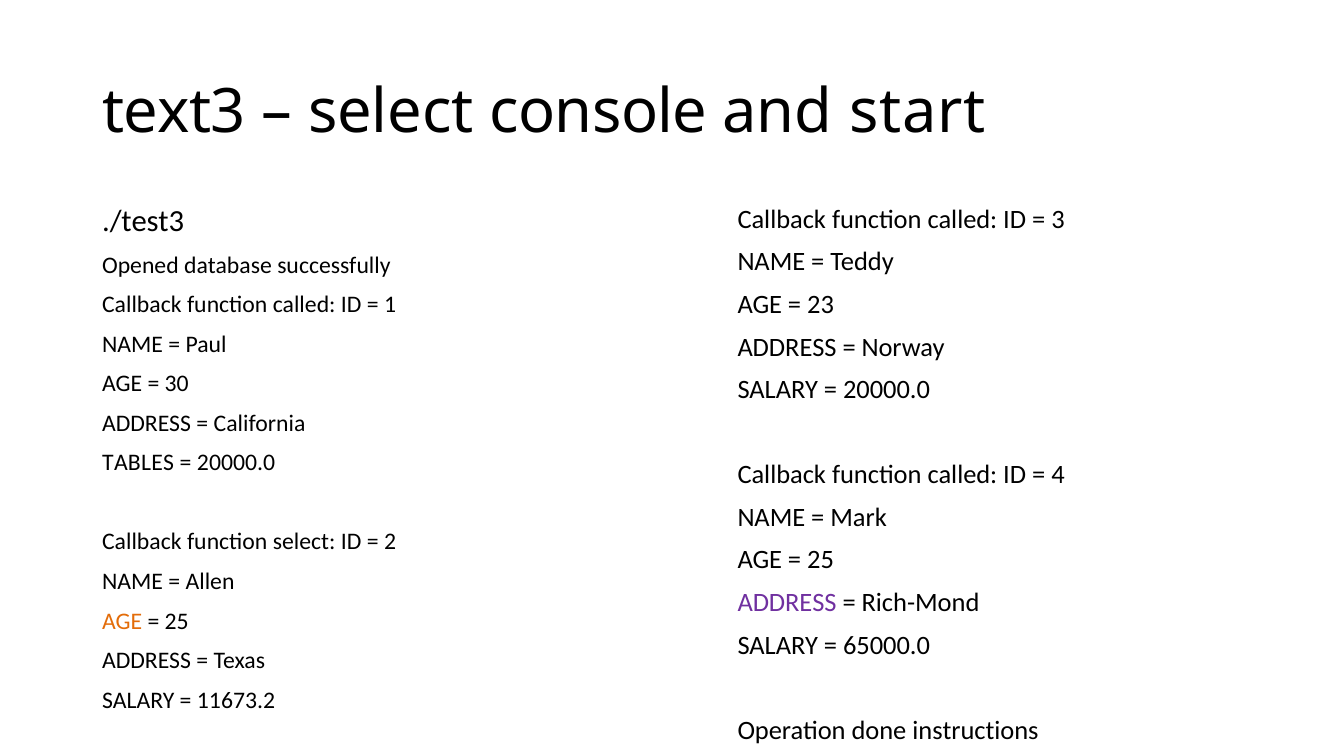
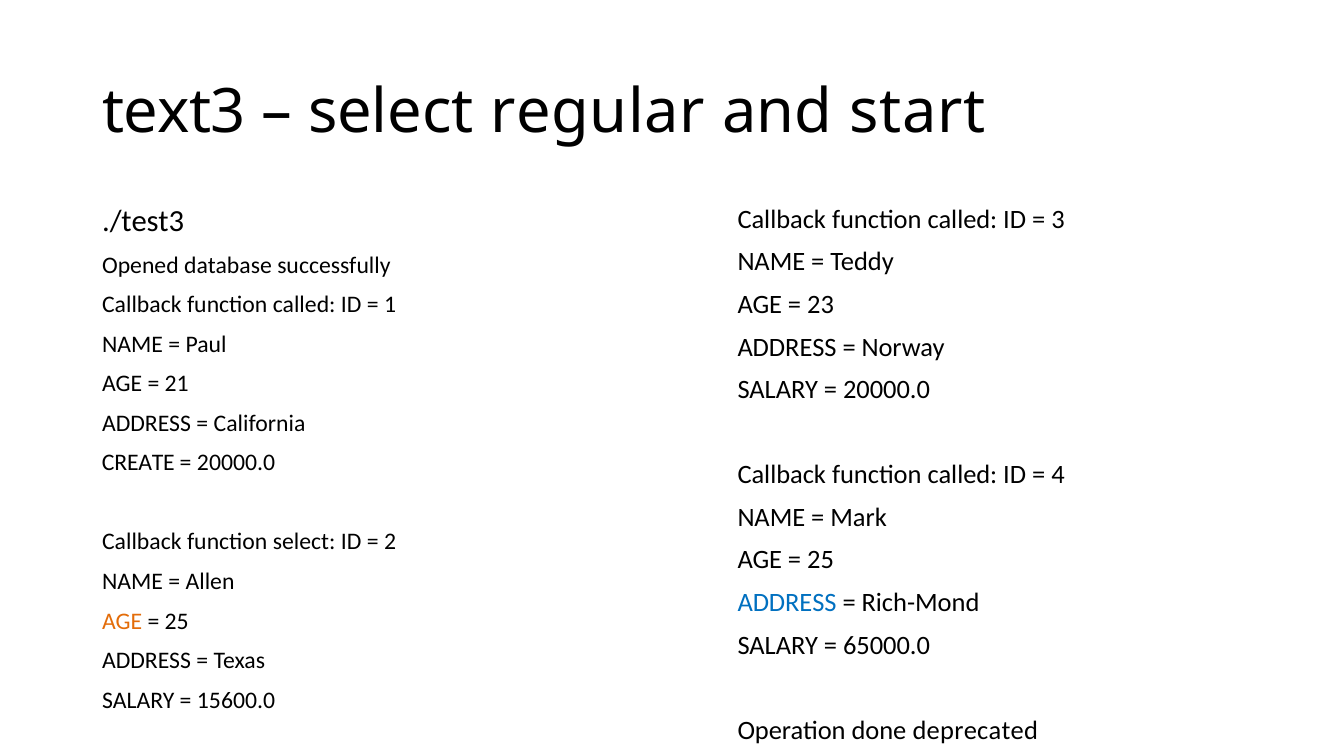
console: console -> regular (598, 112)
30: 30 -> 21 (177, 384)
TABLES: TABLES -> CREATE (138, 463)
ADDRESS colour: purple -> blue (787, 603)
11673.2: 11673.2 -> 15600.0 (236, 701)
instructions: instructions -> deprecated (975, 731)
